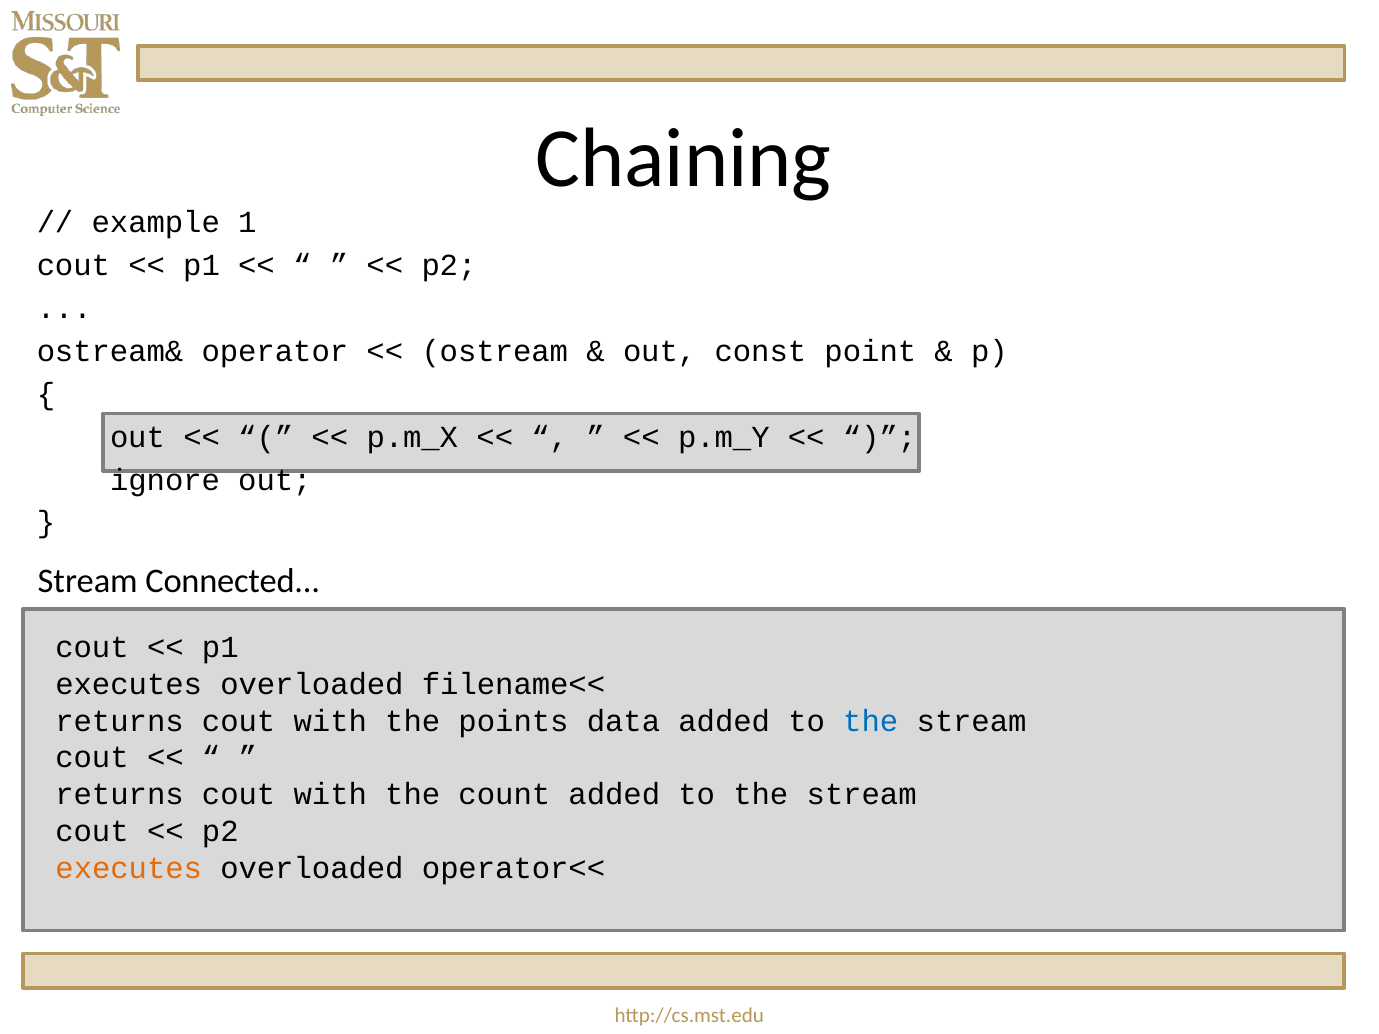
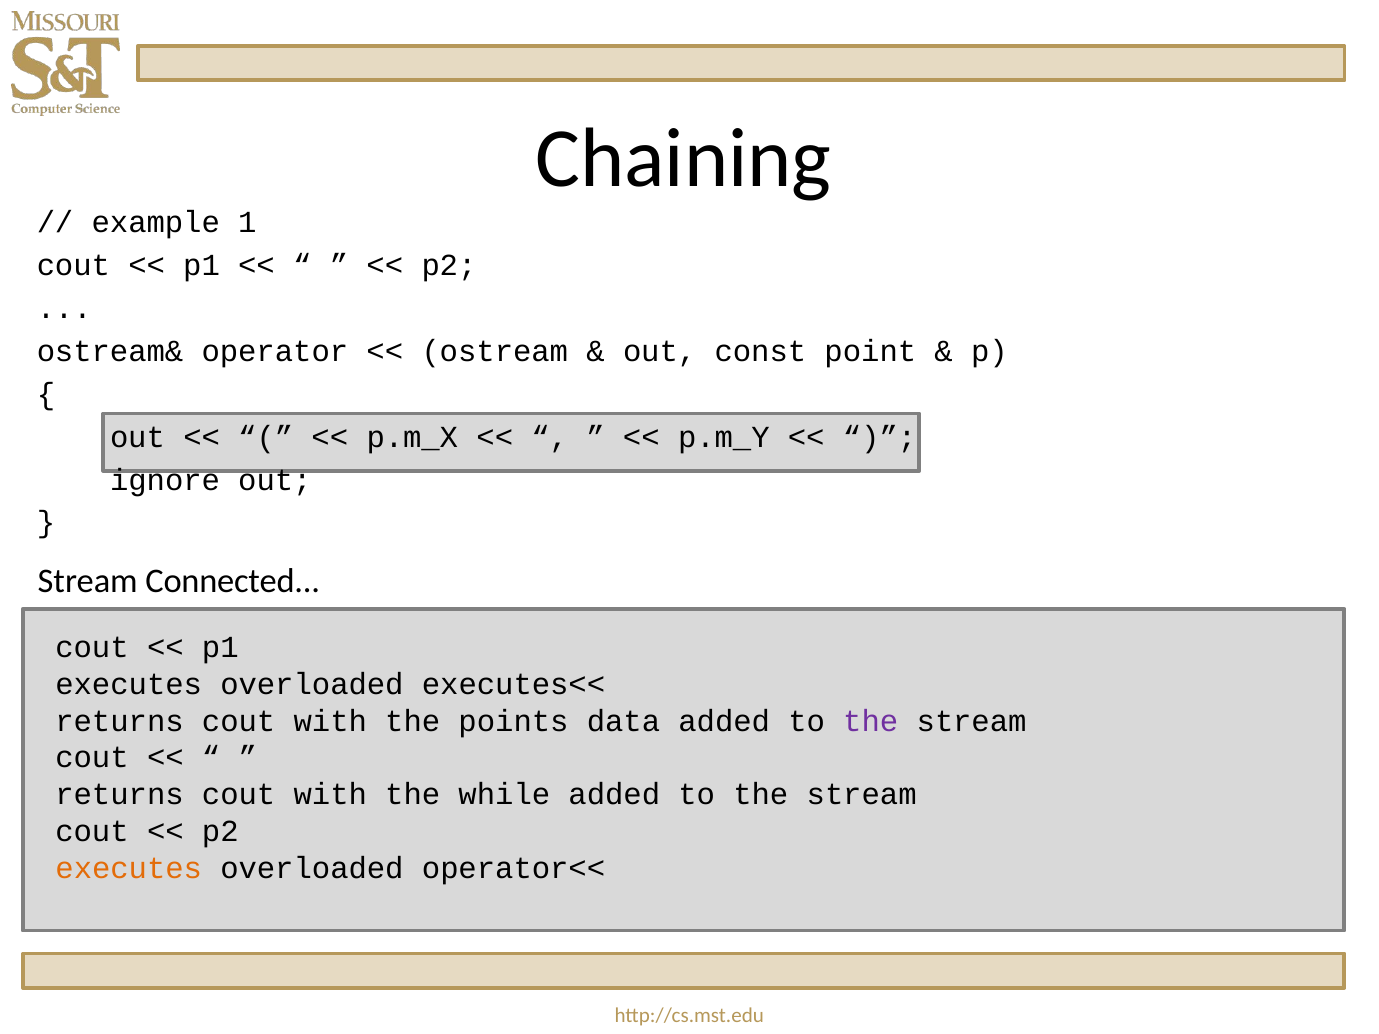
filename<<: filename<< -> executes<< (514, 685)
the colour: blue -> purple (871, 721)
count: count -> while (504, 795)
